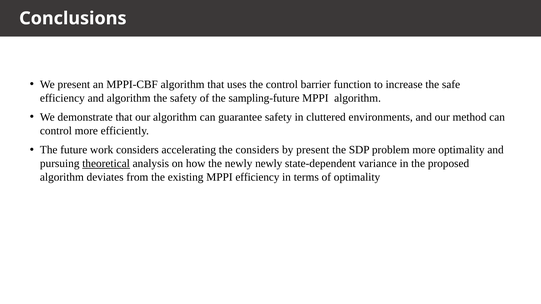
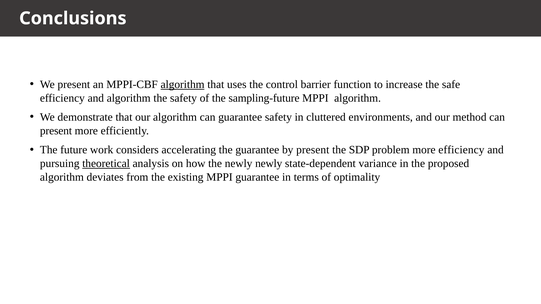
algorithm underline: none -> present (183, 85)
control: control -> present (56, 131)
the considers: considers -> guarantee (257, 150)
more optimality: optimality -> efficiency (461, 150)
MPPI efficiency: efficiency -> guarantee (257, 177)
